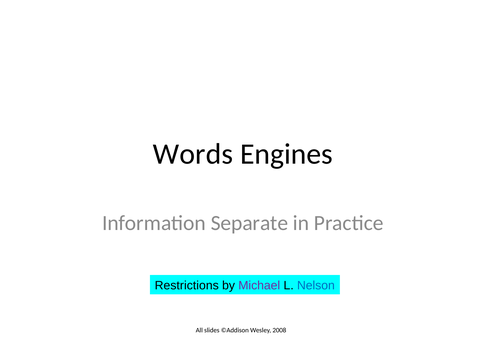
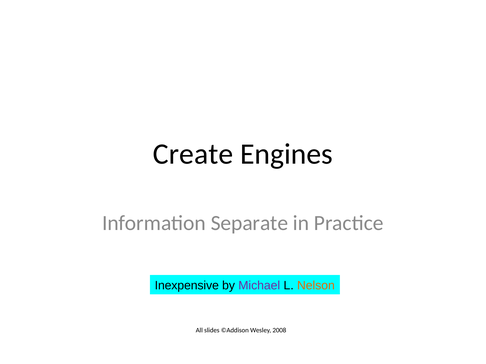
Words: Words -> Create (193, 154)
Restrictions: Restrictions -> Inexpensive (187, 286)
Nelson colour: blue -> orange (316, 286)
